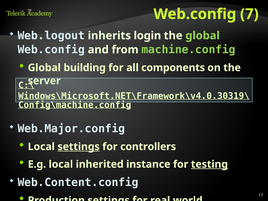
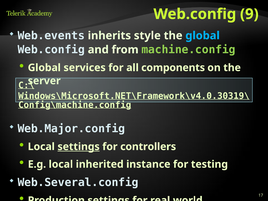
7: 7 -> 9 (249, 14)
Web.logout: Web.logout -> Web.events (51, 36)
login: login -> style (147, 36)
global colour: light green -> light blue (203, 36)
building: building -> services (85, 68)
testing underline: present -> none (209, 164)
Web.Content.config: Web.Content.config -> Web.Several.config (78, 182)
